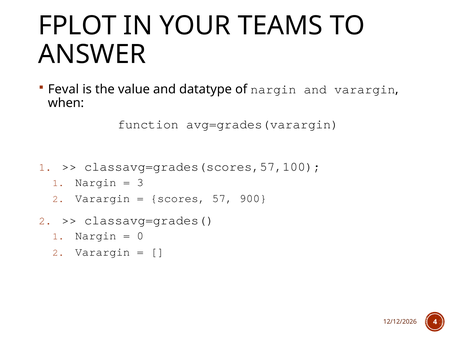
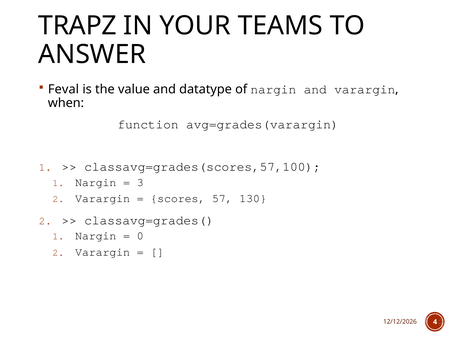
FPLOT: FPLOT -> TRAPZ (77, 26)
900: 900 -> 130 (253, 198)
